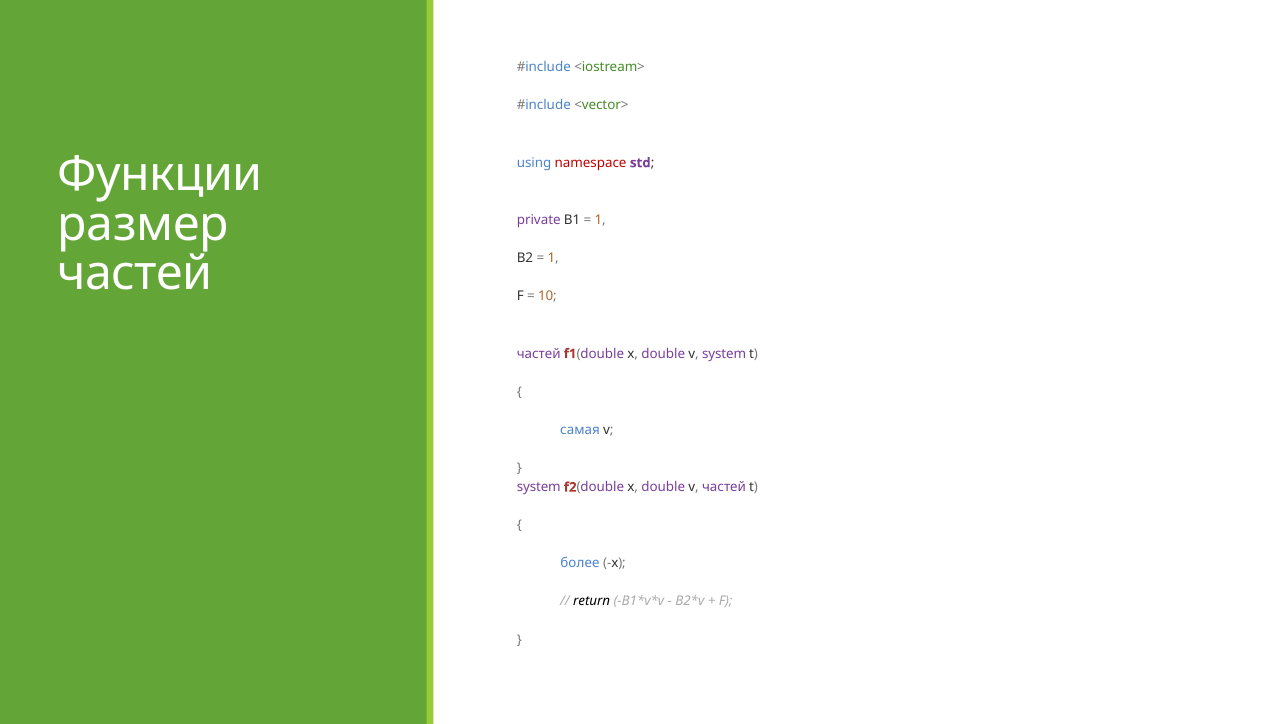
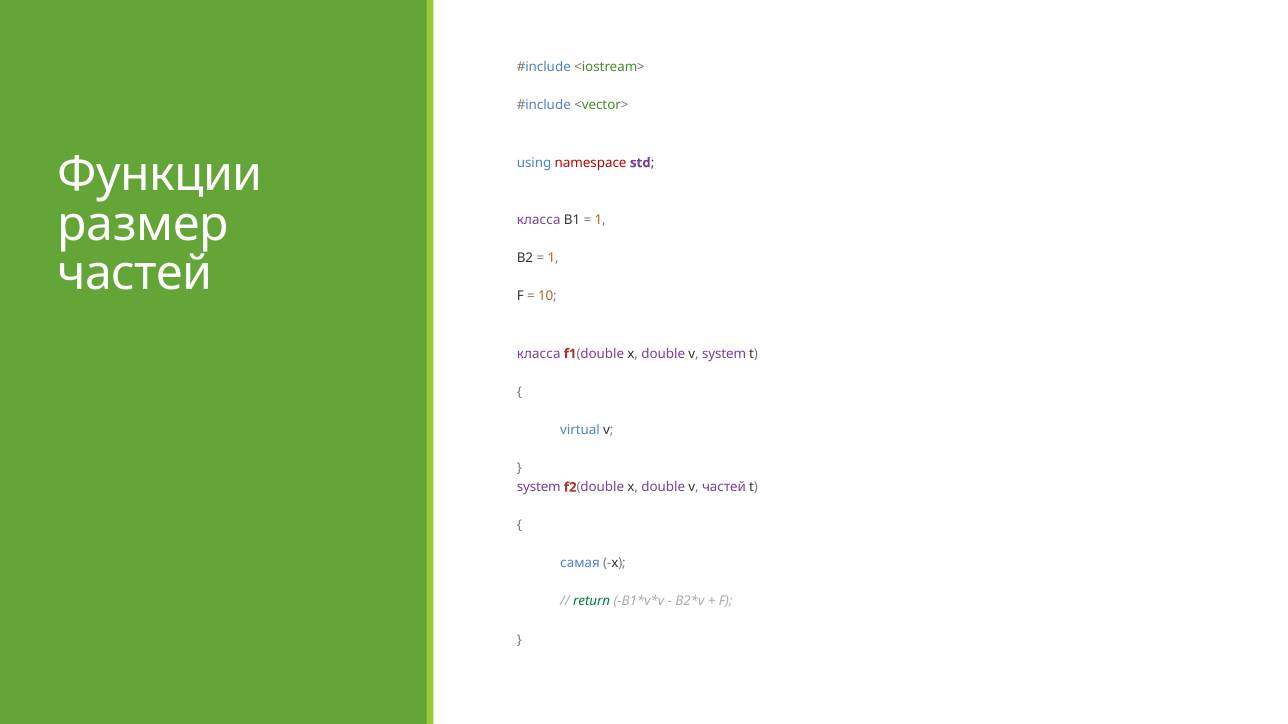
private: private -> класса (539, 220)
частей: частей -> класса (539, 354)
самая: самая -> virtual (580, 430)
более: более -> самая (580, 564)
return colour: black -> green (592, 602)
